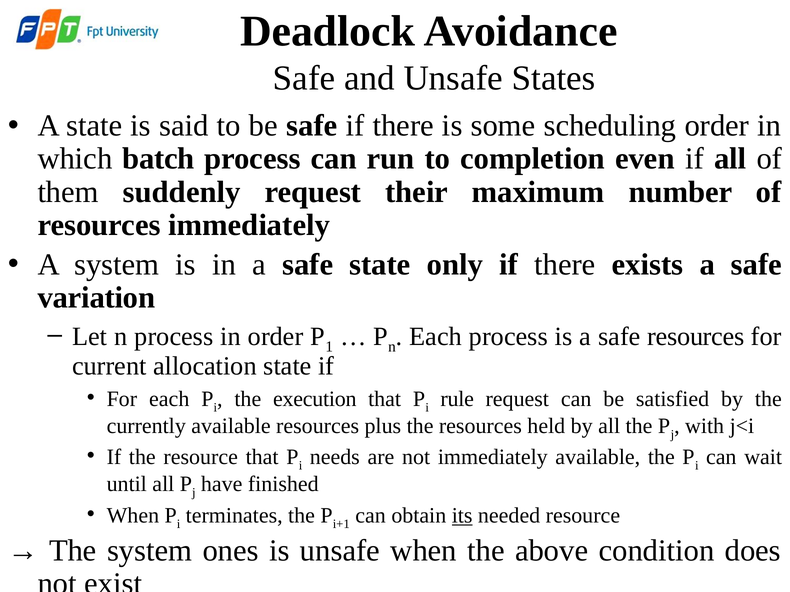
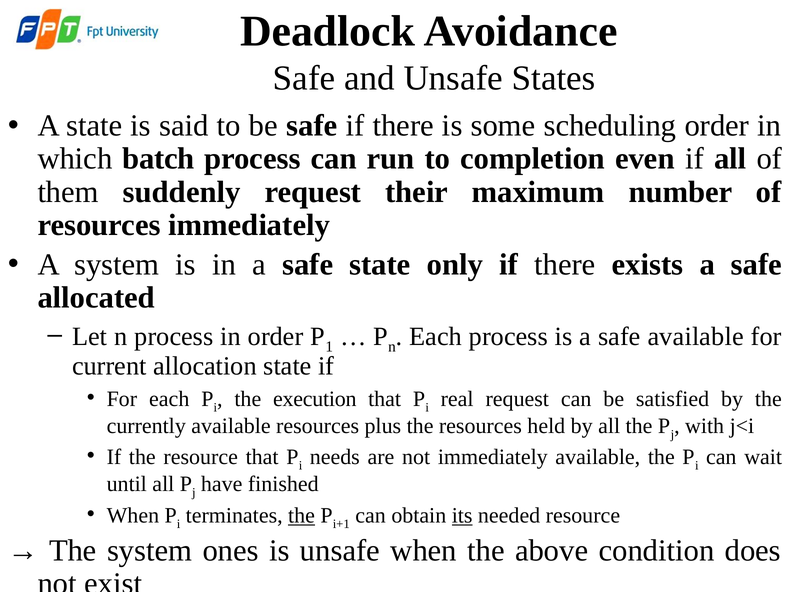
variation: variation -> allocated (96, 298)
safe resources: resources -> available (696, 337)
rule: rule -> real (457, 399)
the underline: none -> present (301, 516)
